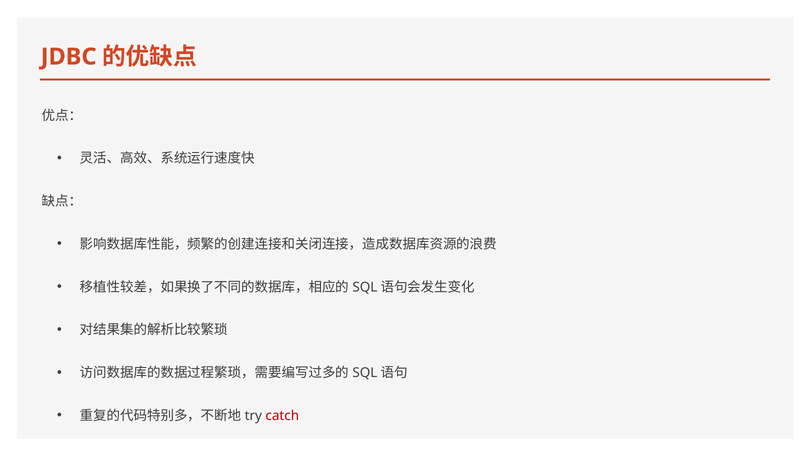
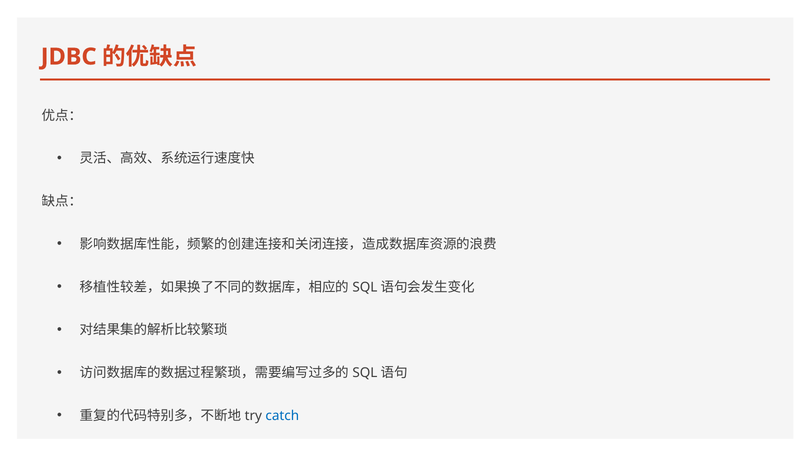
catch colour: red -> blue (282, 415)
